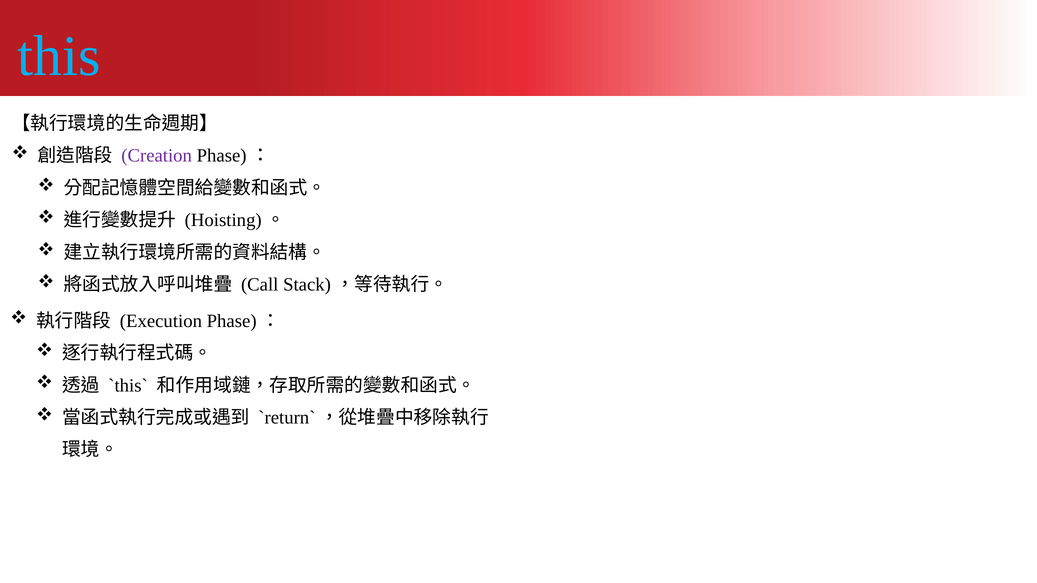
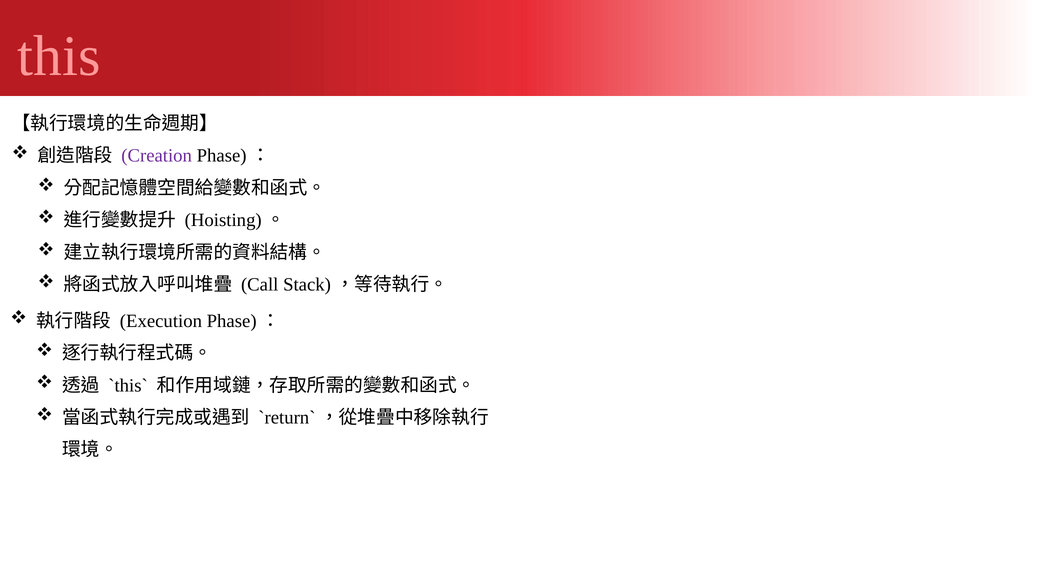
this colour: light blue -> pink (59, 56)
